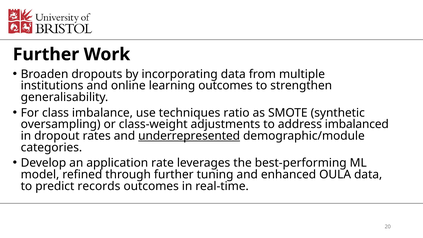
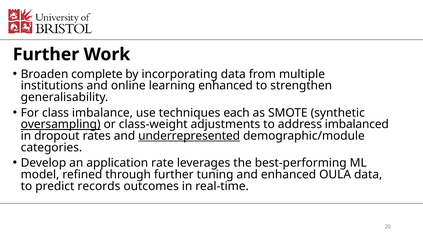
dropouts: dropouts -> complete (97, 74)
learning outcomes: outcomes -> enhanced (226, 86)
ratio: ratio -> each (237, 113)
oversampling underline: none -> present (61, 124)
